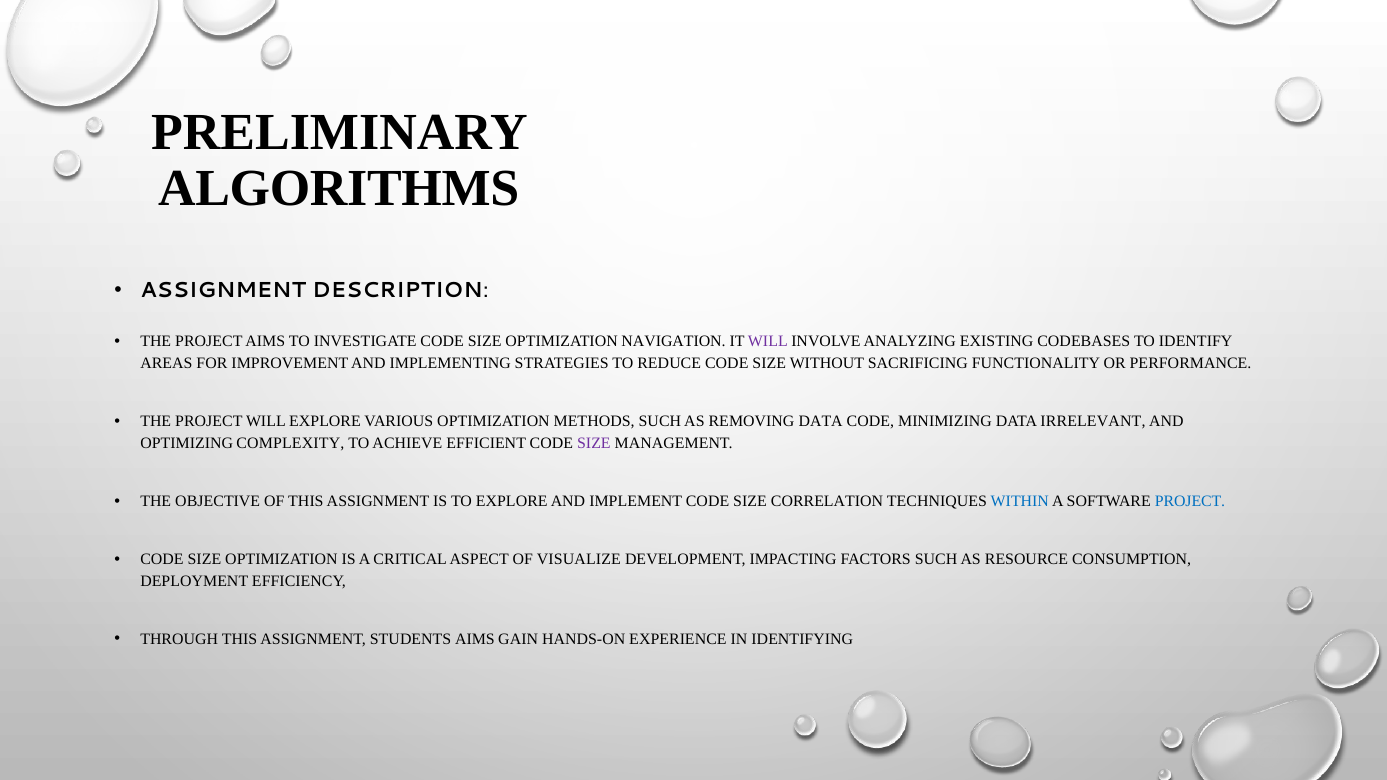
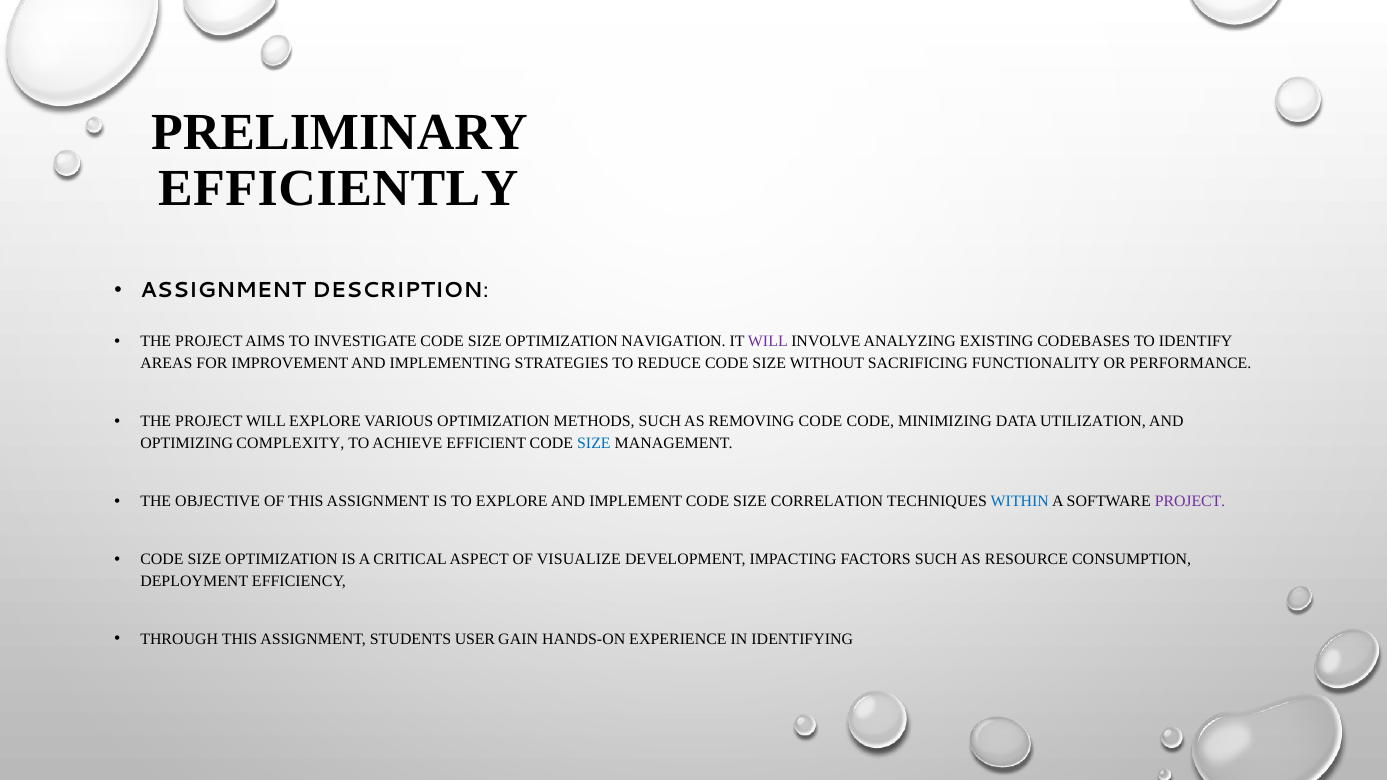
ALGORITHMS: ALGORITHMS -> EFFICIENTLY (338, 189)
REMOVING DATA: DATA -> CODE (821, 422)
IRRELEVANT: IRRELEVANT -> UTILIZATION (1093, 422)
SIZE colour: purple -> blue (594, 444)
PROJECT colour: blue -> purple (1190, 502)
STUDENTS AIMS: AIMS -> USER (475, 640)
